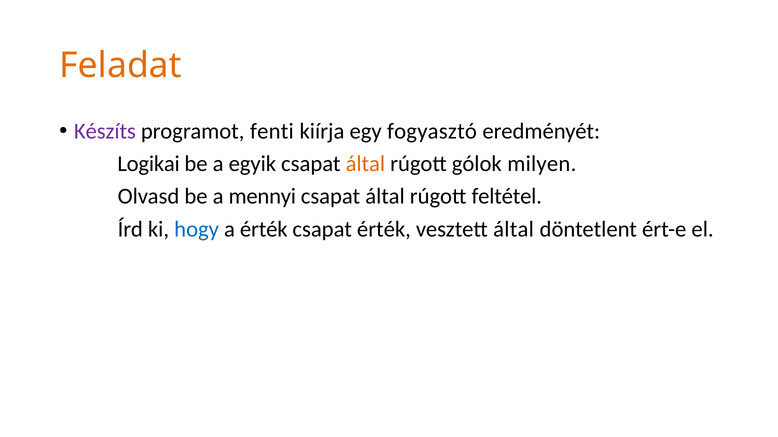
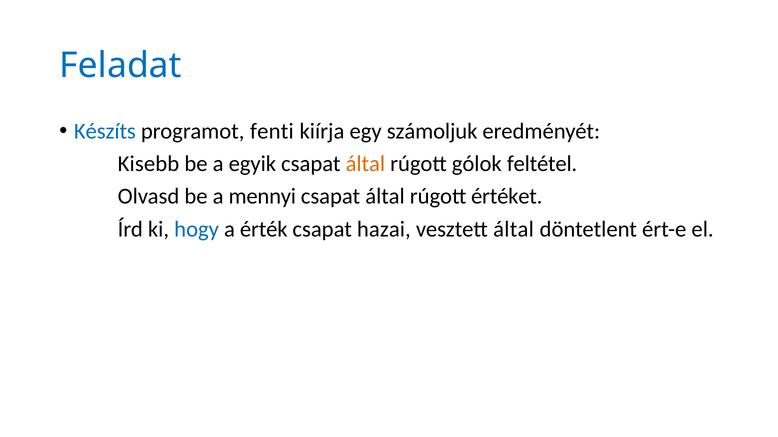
Feladat colour: orange -> blue (121, 65)
Készíts colour: purple -> blue (105, 132)
fogyasztó: fogyasztó -> számoljuk (432, 132)
Logikai: Logikai -> Kisebb (148, 164)
milyen: milyen -> feltétel (542, 164)
feltétel: feltétel -> értéket (507, 197)
csapat érték: érték -> hazai (384, 229)
